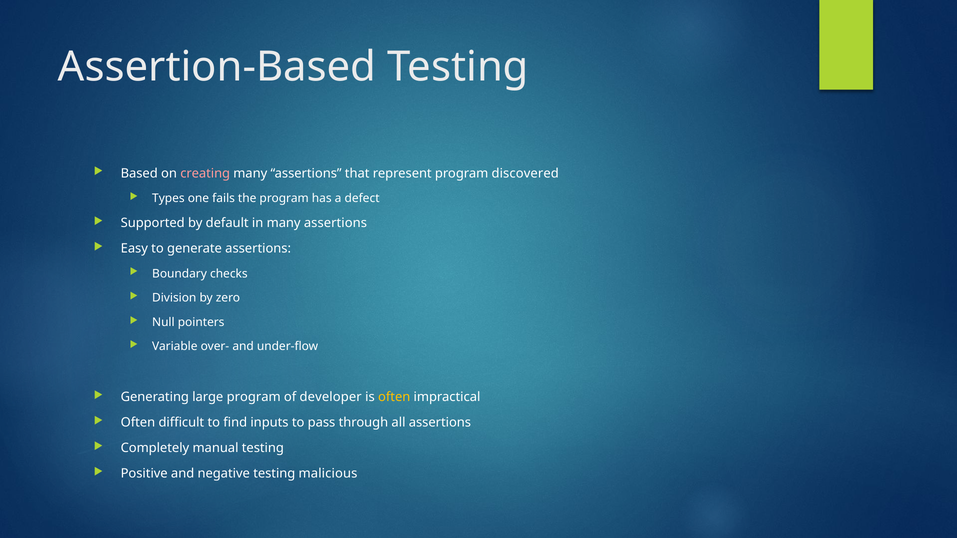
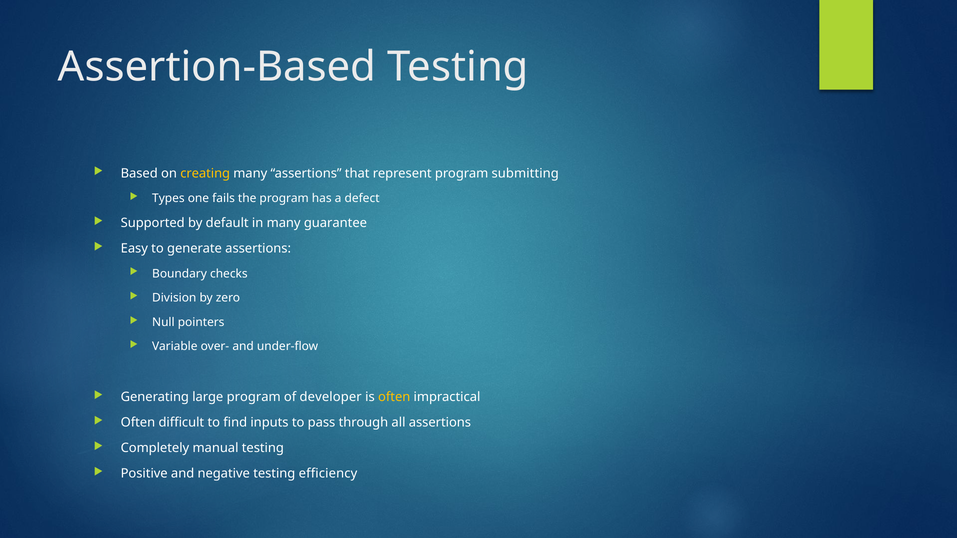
creating colour: pink -> yellow (205, 173)
discovered: discovered -> submitting (525, 173)
in many assertions: assertions -> guarantee (335, 223)
malicious: malicious -> efficiency (328, 474)
